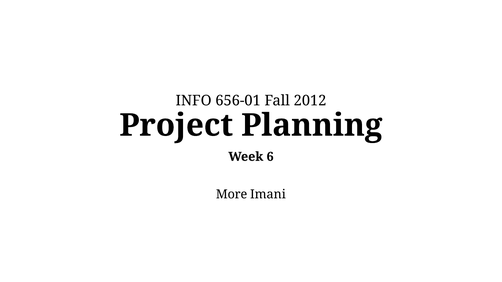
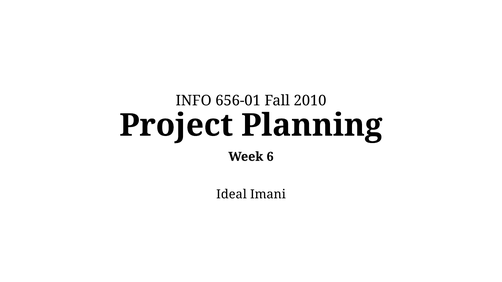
2012: 2012 -> 2010 (310, 101)
More: More -> Ideal (231, 194)
